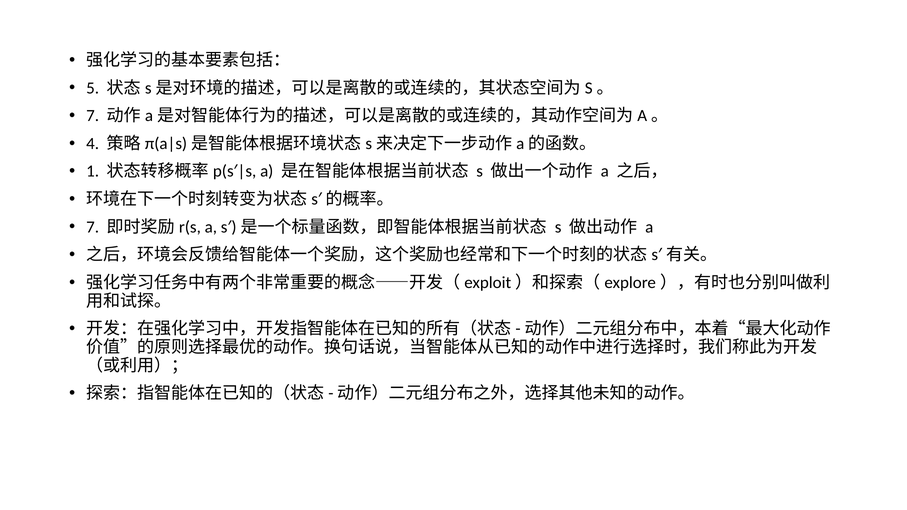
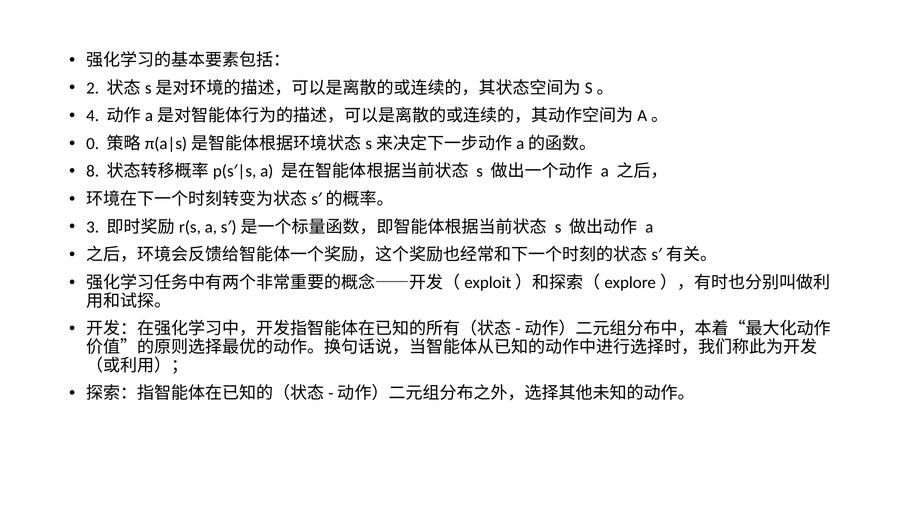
5: 5 -> 2 (93, 88)
7: 7 -> 4 (93, 116)
4: 4 -> 0 (93, 144)
1: 1 -> 8 (93, 171)
7: 7 -> 3 (93, 227)
